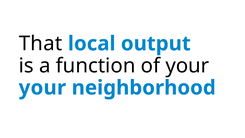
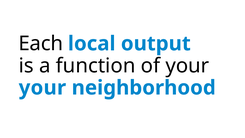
That: That -> Each (41, 44)
